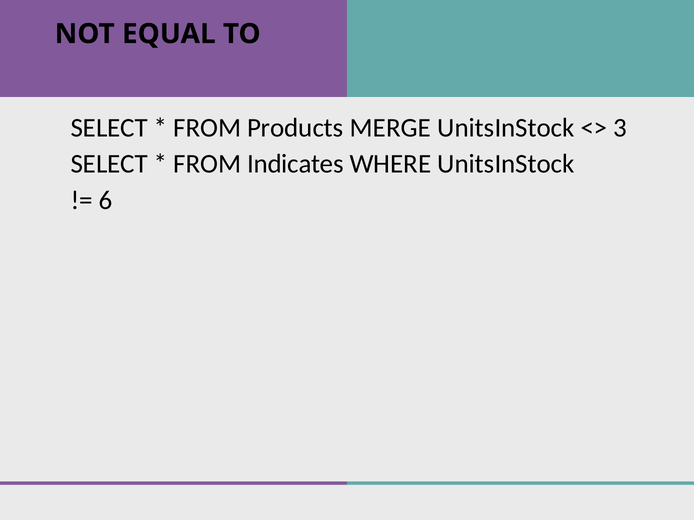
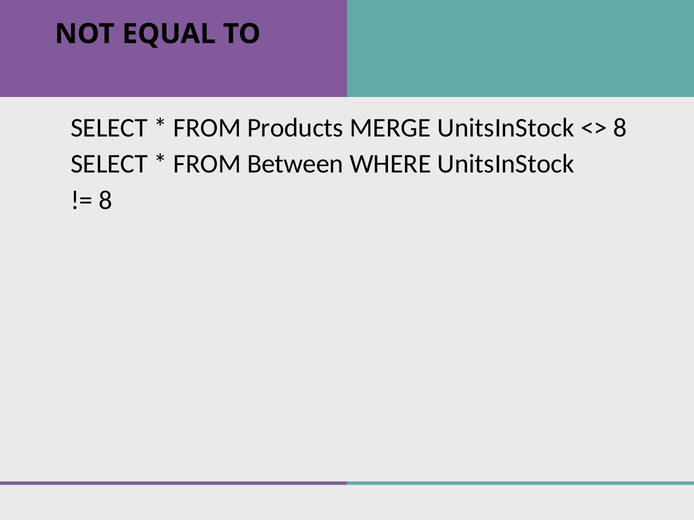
3: 3 -> 8 (620, 128)
Indicates: Indicates -> Between (295, 164)
6: 6 -> 8 (106, 201)
